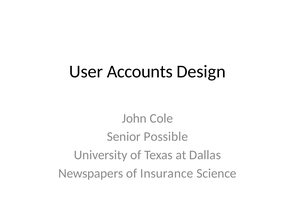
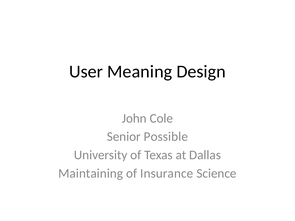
Accounts: Accounts -> Meaning (140, 72)
Newspapers: Newspapers -> Maintaining (91, 174)
